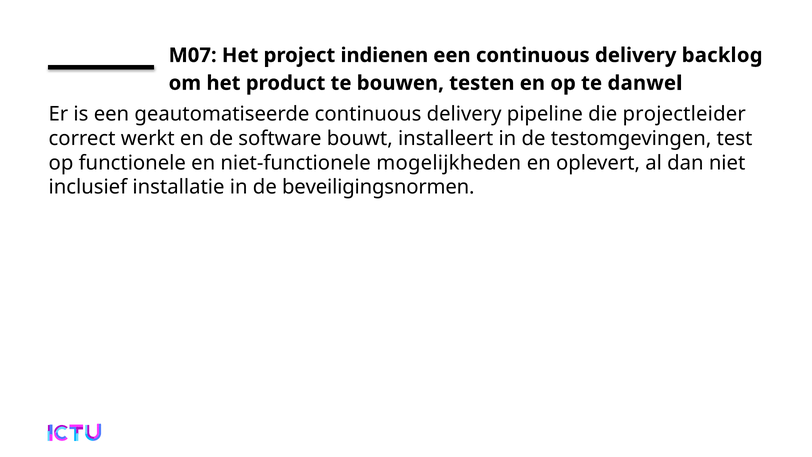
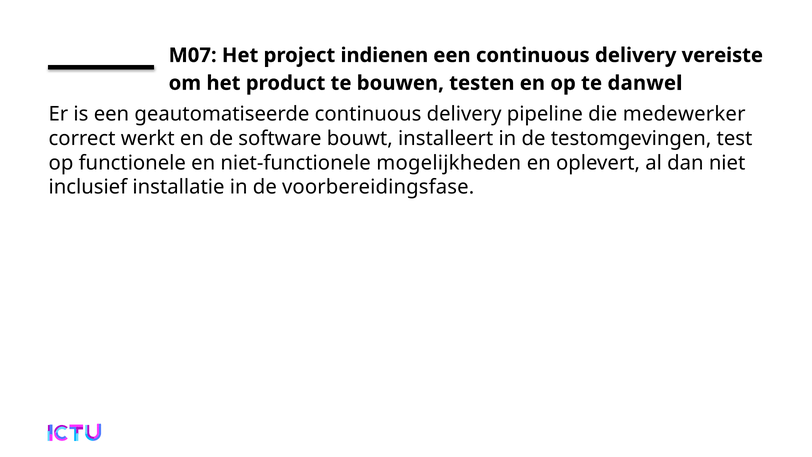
backlog: backlog -> vereiste (722, 55)
projectleider: projectleider -> medewerker (684, 114)
beveiligingsnormen: beveiligingsnormen -> voorbereidingsfase (378, 187)
